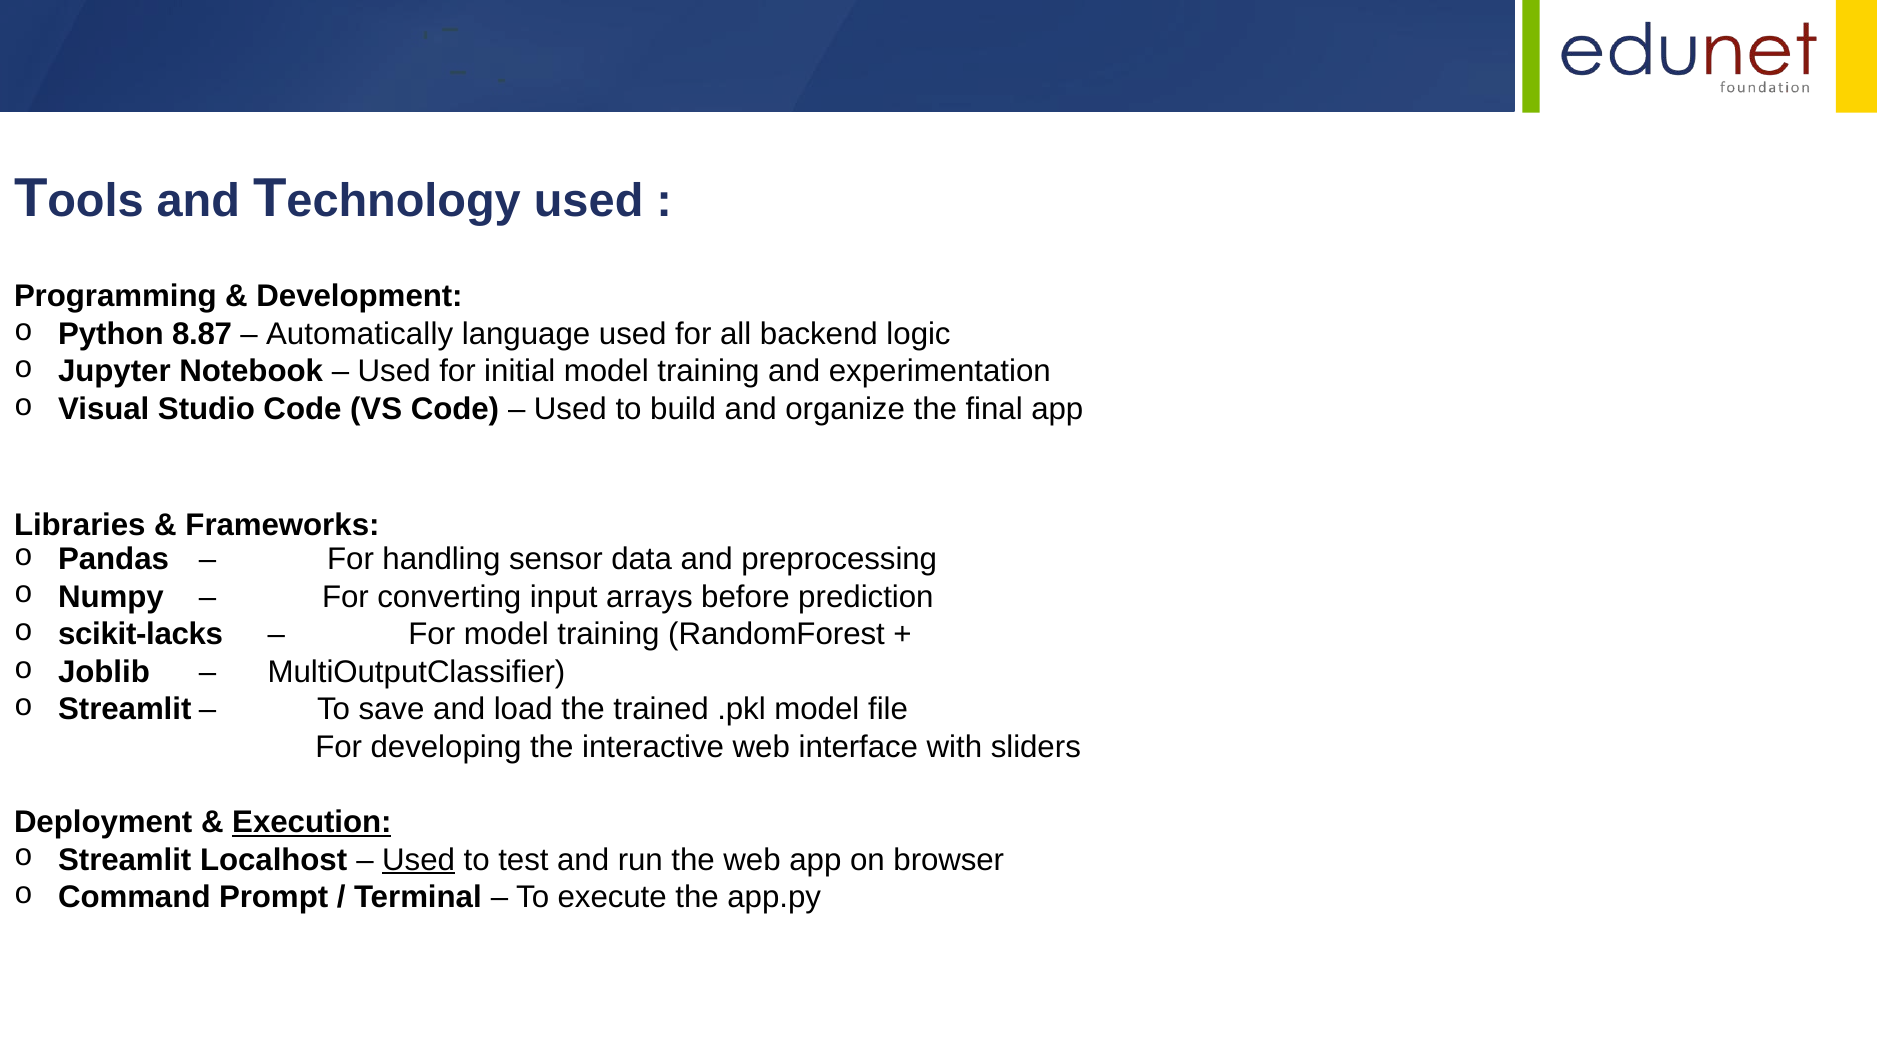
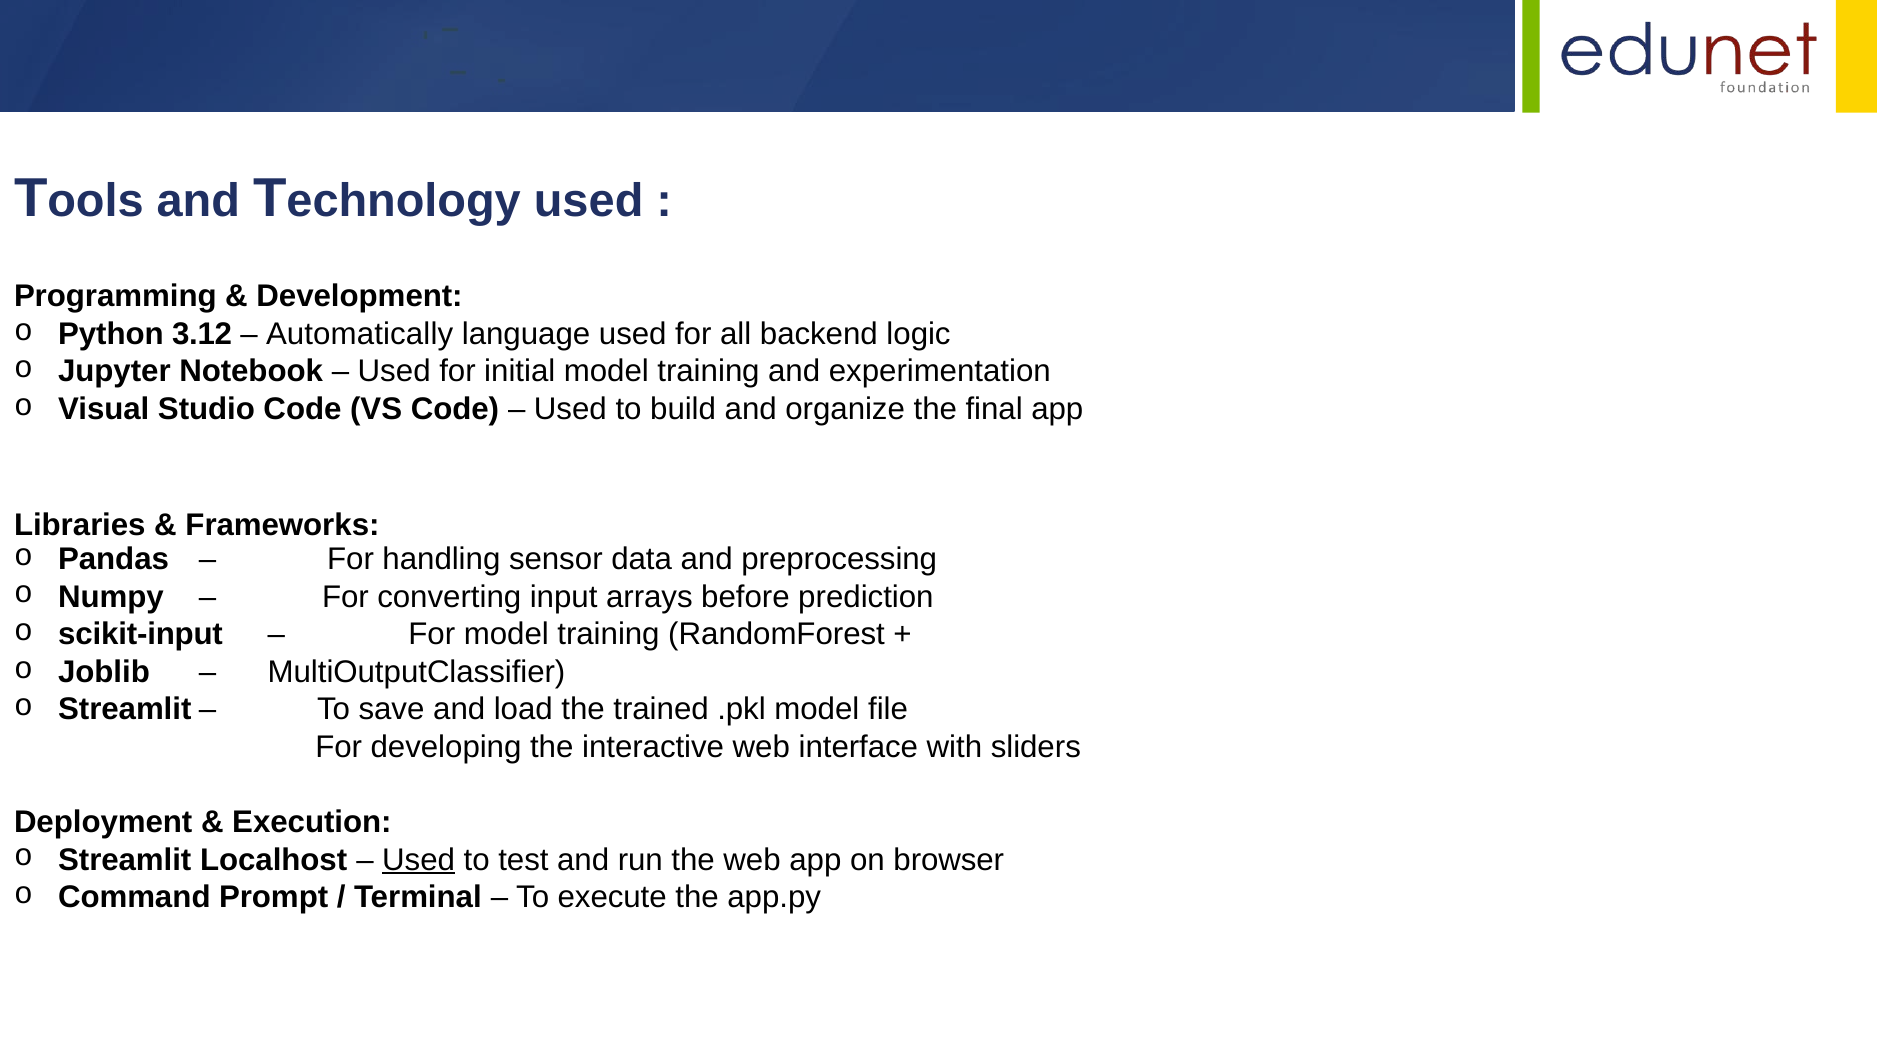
8.87: 8.87 -> 3.12 (202, 334)
scikit-lacks: scikit-lacks -> scikit-input (141, 634)
Execution underline: present -> none (312, 822)
